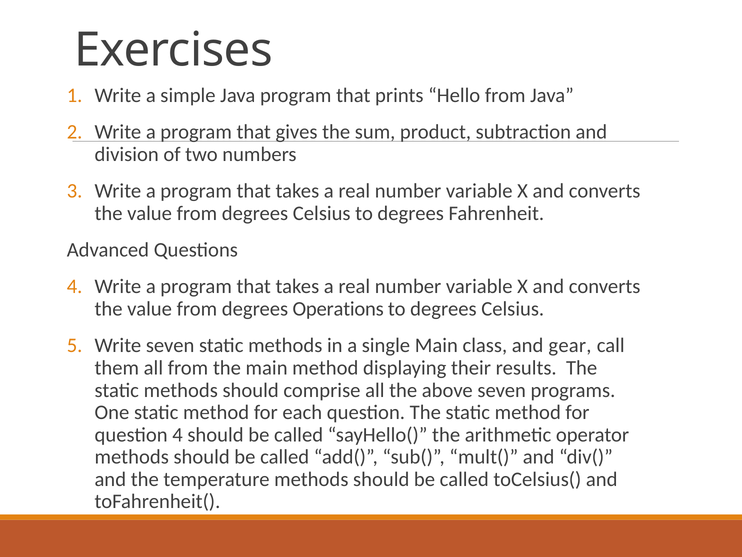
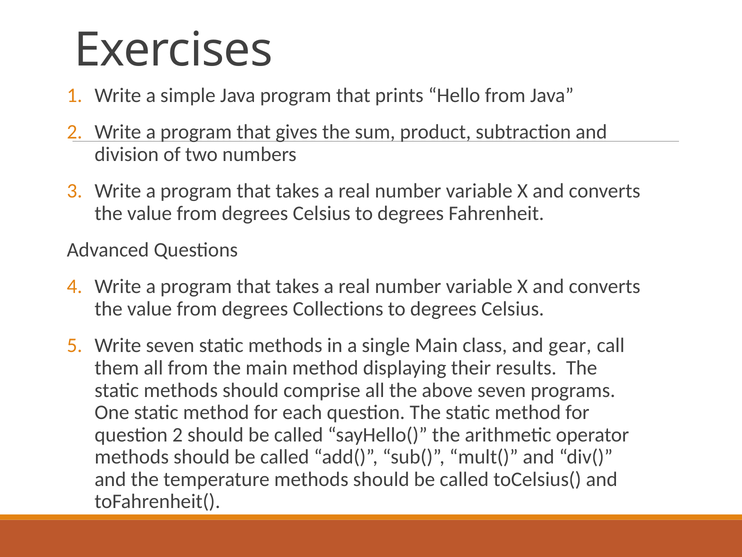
Operations: Operations -> Collections (338, 309)
question 4: 4 -> 2 (177, 434)
